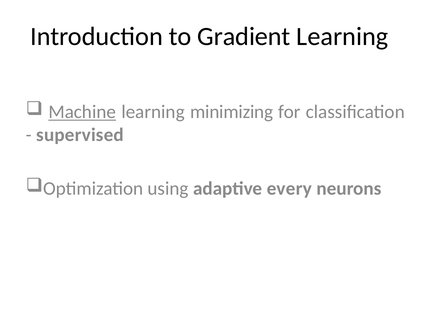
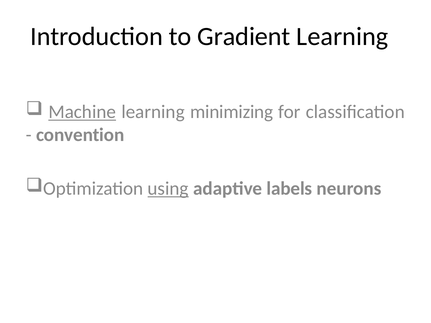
supervised: supervised -> convention (80, 135)
using underline: none -> present (168, 189)
every: every -> labels (289, 189)
